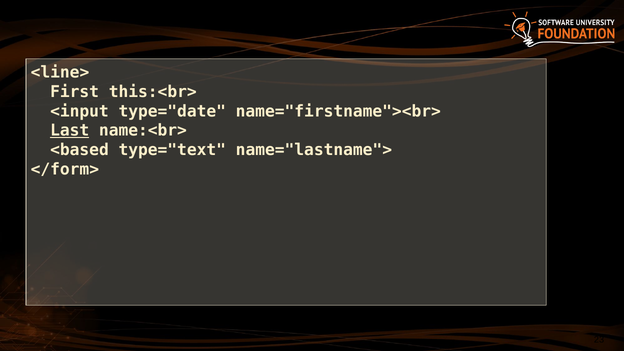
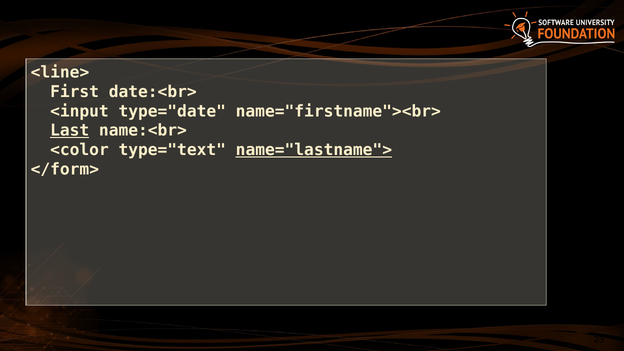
this:<br>: this:<br> -> date:<br> (153, 92)
<based: <based -> <color (79, 150)
name="lastname"> underline: none -> present (314, 150)
